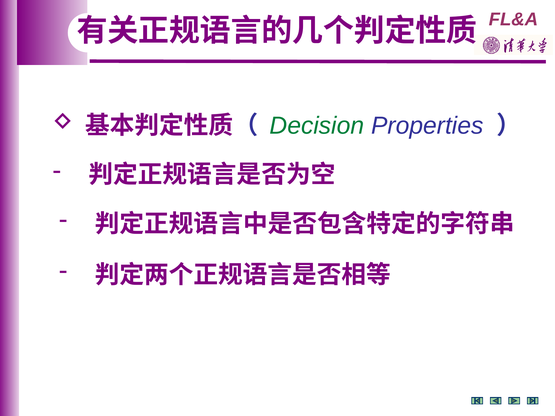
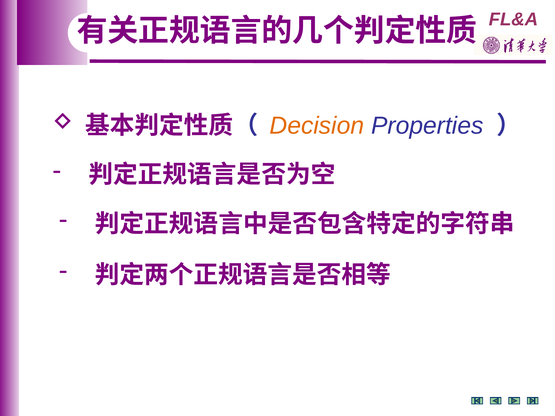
Decision colour: green -> orange (317, 126)
